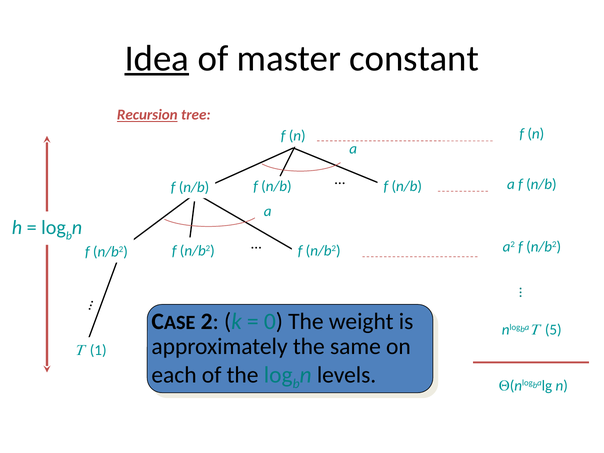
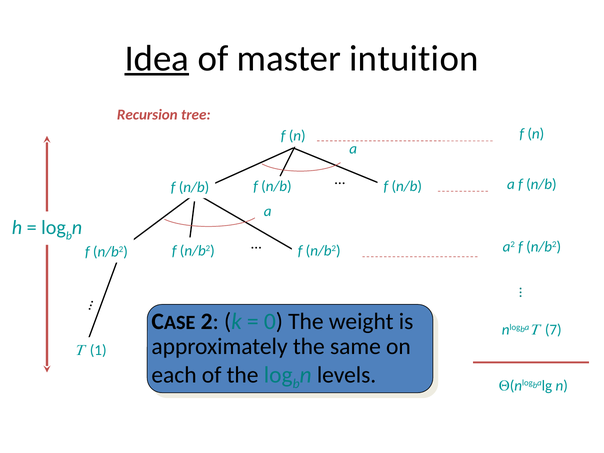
constant: constant -> intuition (414, 58)
Recursion underline: present -> none (147, 115)
5: 5 -> 7 (553, 330)
